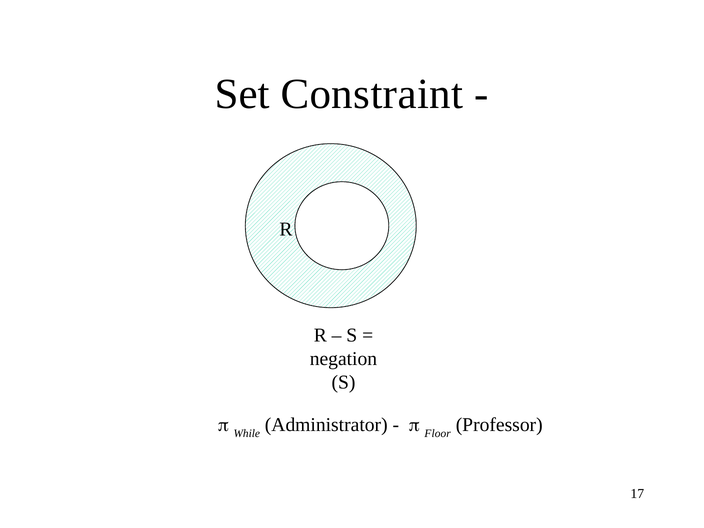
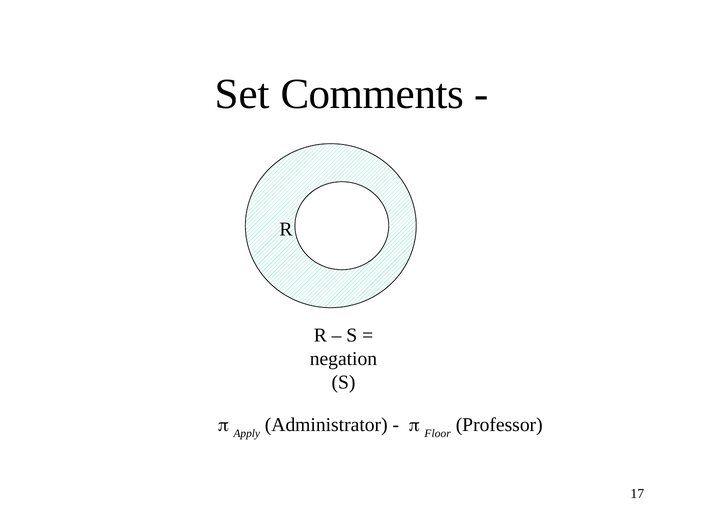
Constraint: Constraint -> Comments (372, 94)
While: While -> Apply (247, 433)
